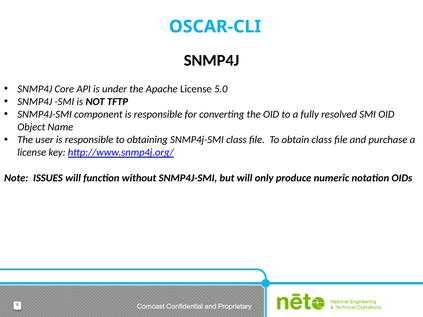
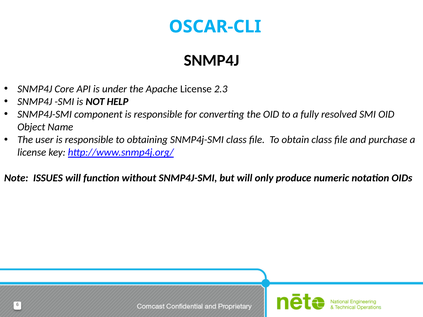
5.0: 5.0 -> 2.3 (221, 89)
TFTP: TFTP -> HELP (118, 102)
